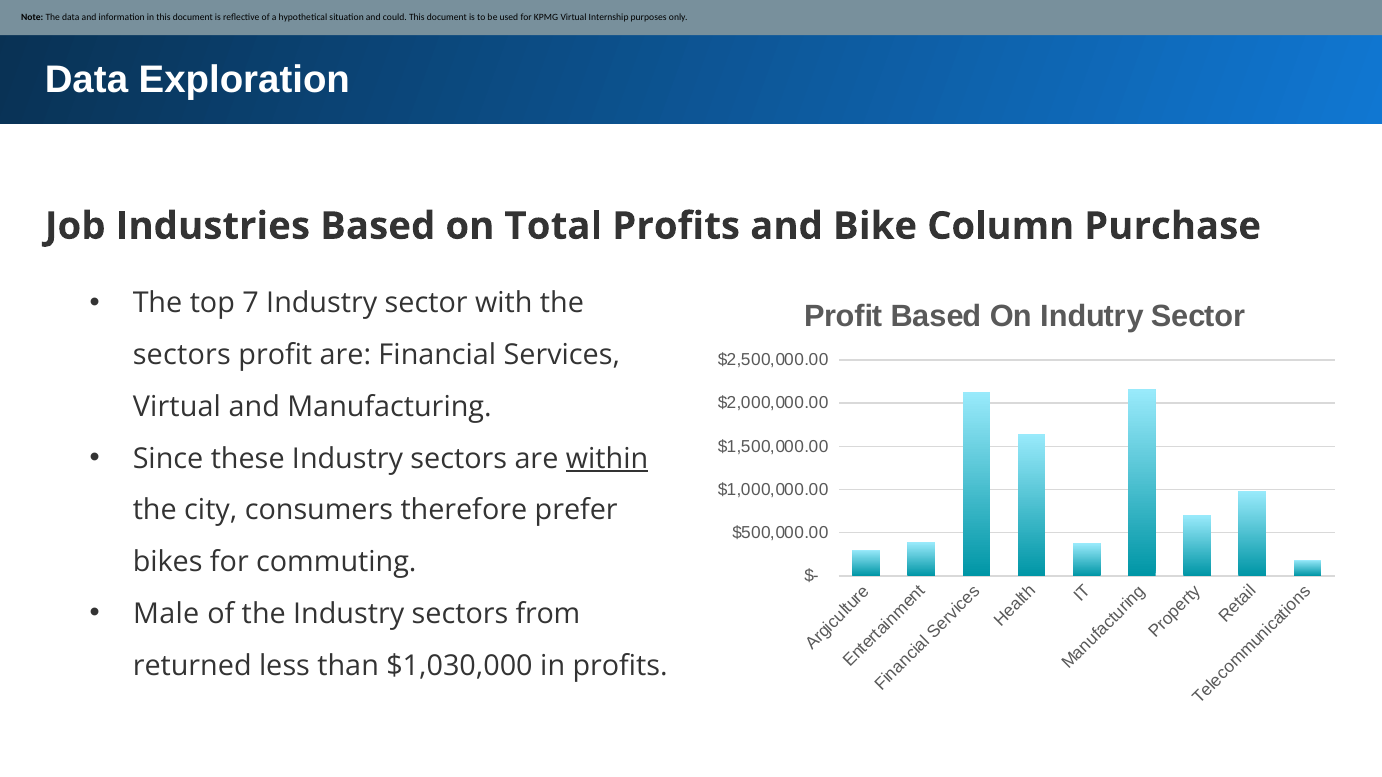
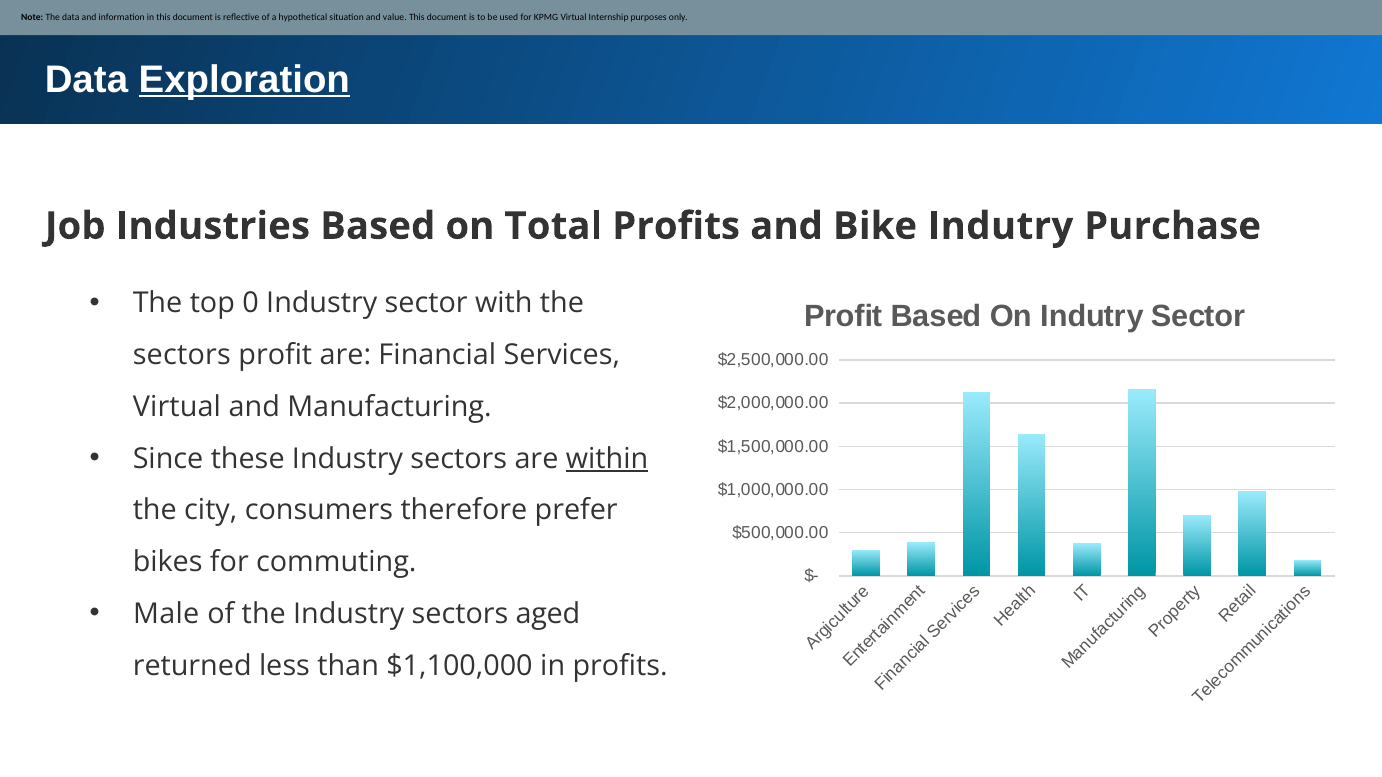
could: could -> value (395, 18)
Exploration underline: none -> present (244, 79)
Bike Column: Column -> Indutry (1000, 226)
7: 7 -> 0 (251, 303)
from: from -> aged (548, 614)
$1,030,000: $1,030,000 -> $1,100,000 (459, 666)
